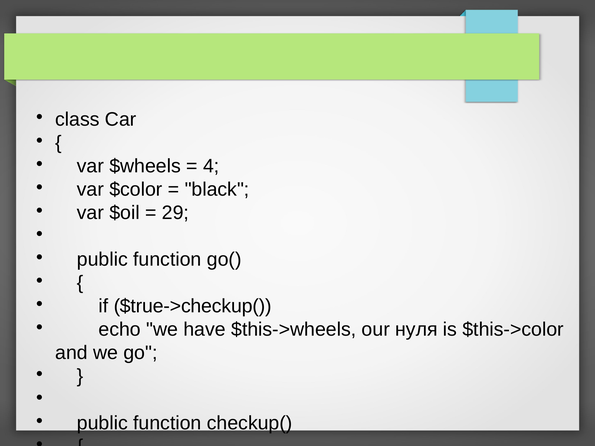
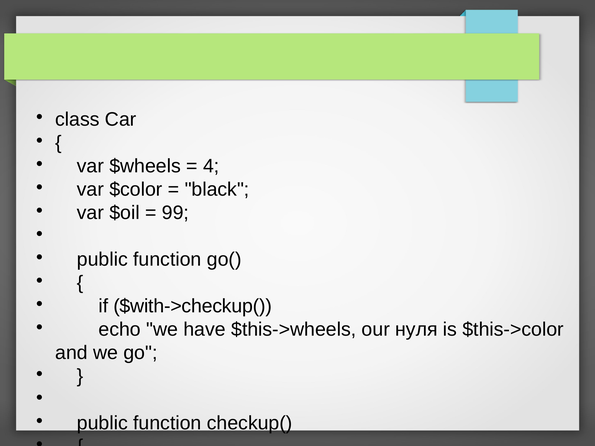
29: 29 -> 99 (175, 213)
$true->checkup(: $true->checkup( -> $with->checkup( (193, 306)
